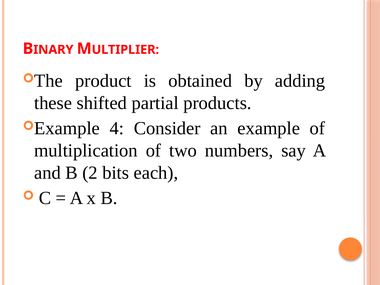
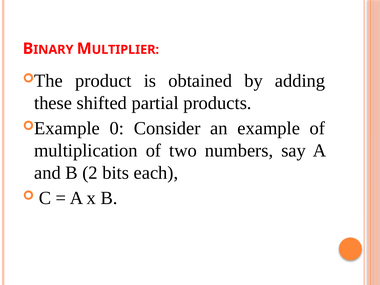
4: 4 -> 0 (117, 128)
